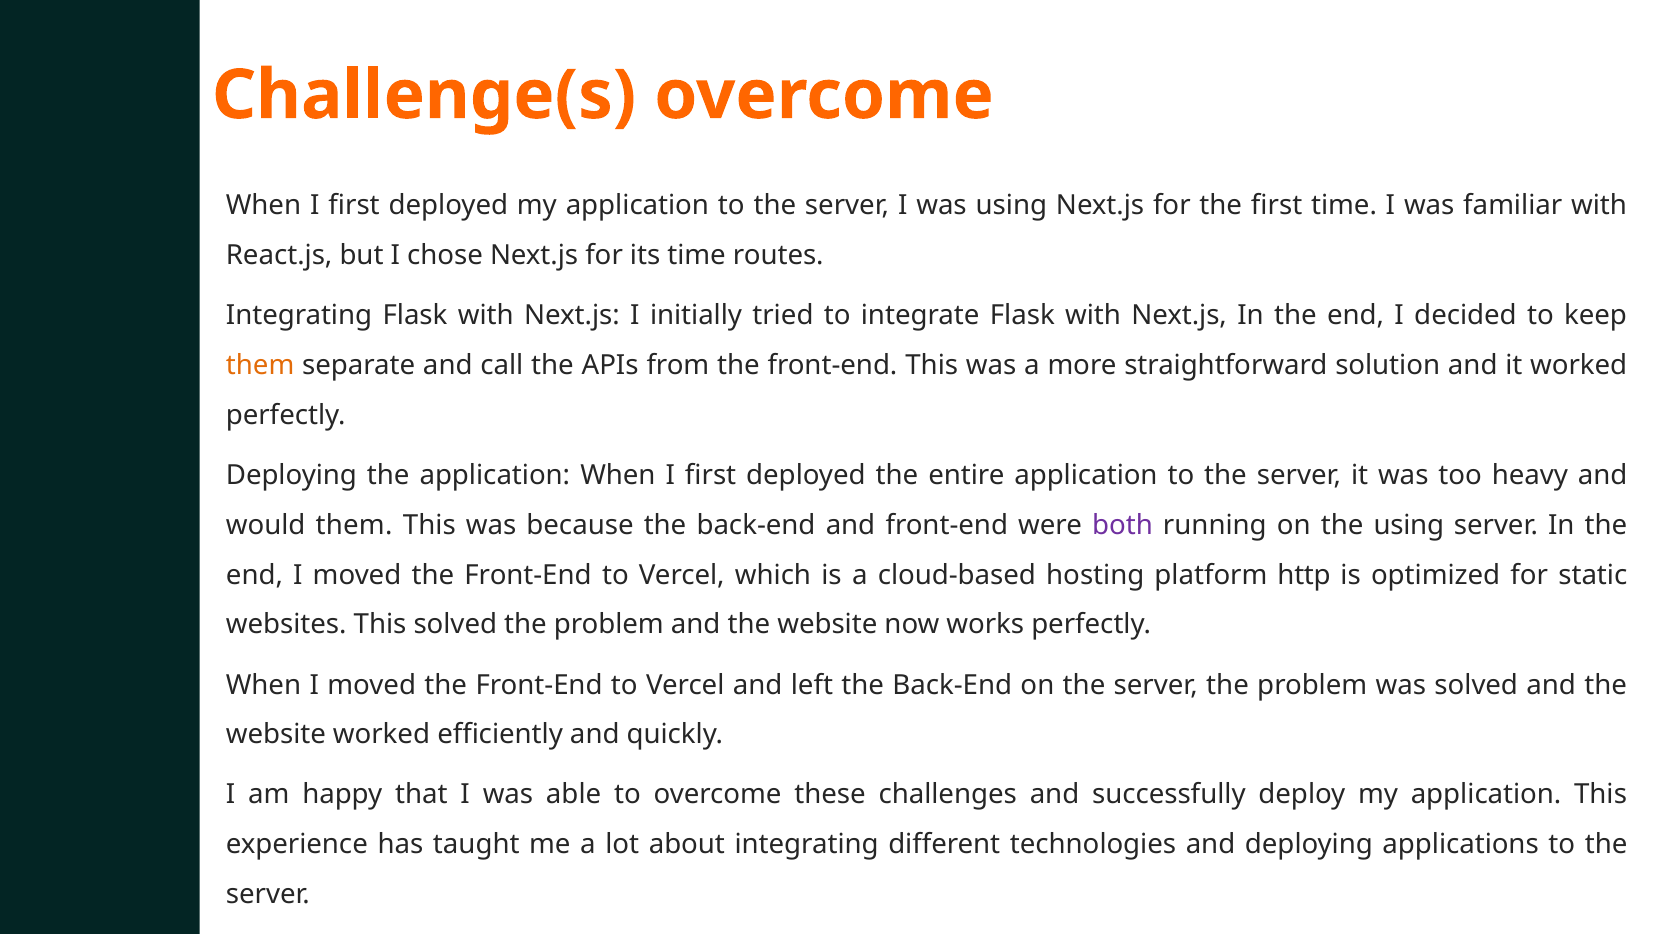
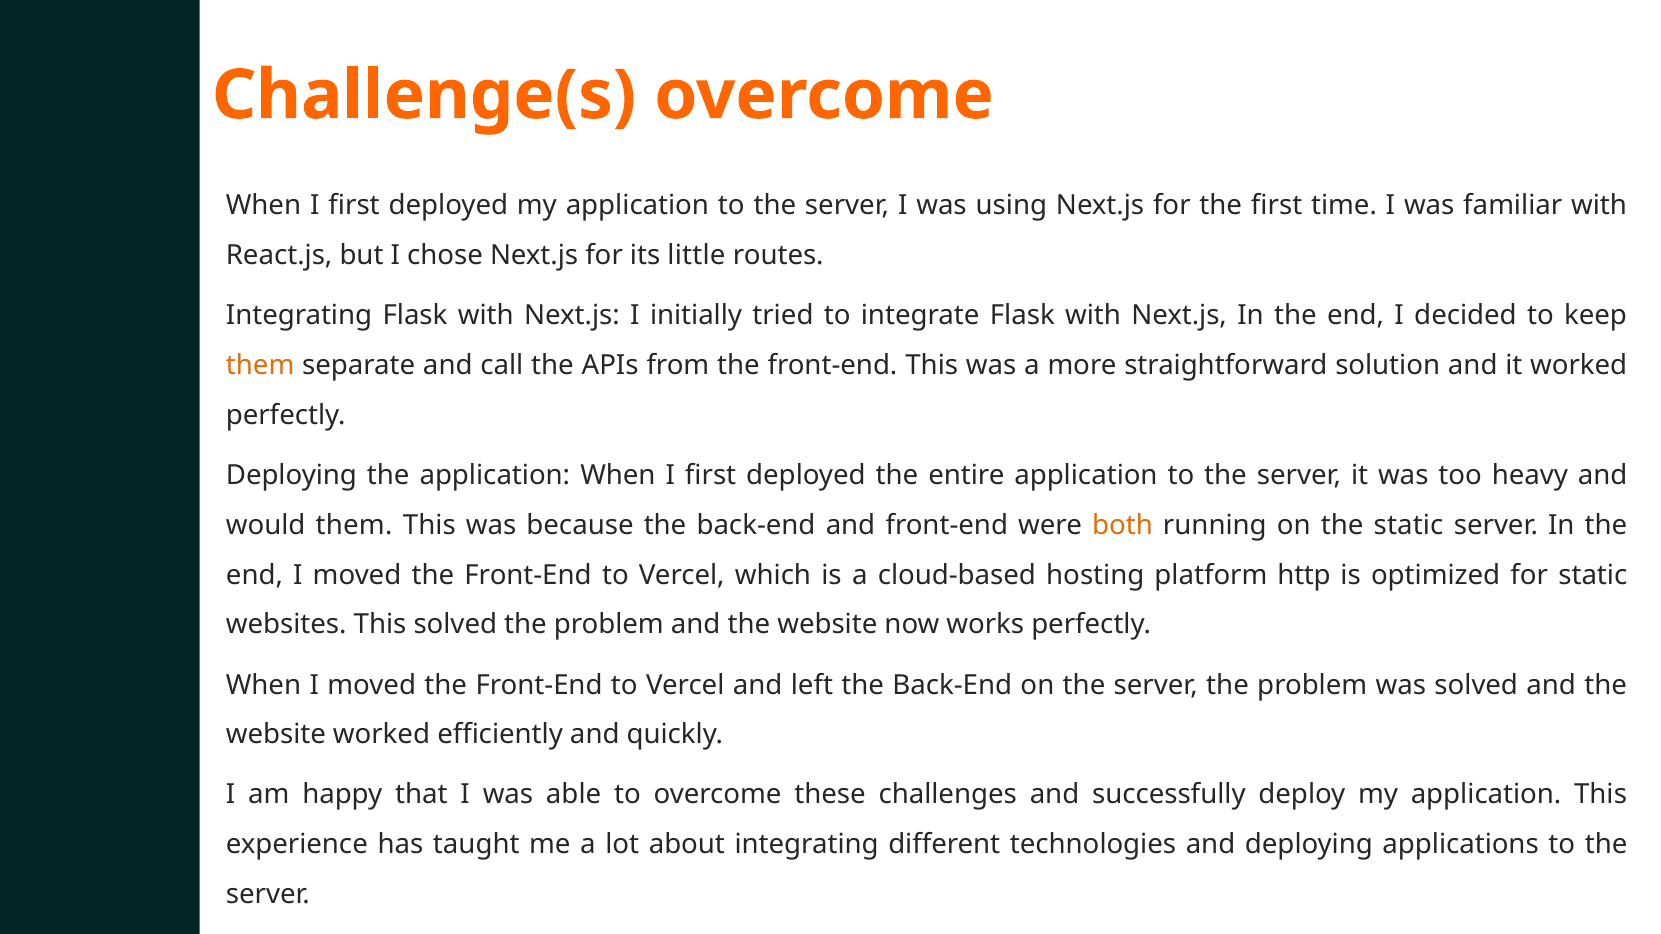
its time: time -> little (696, 256)
both colour: purple -> orange (1122, 525)
the using: using -> static (1409, 525)
